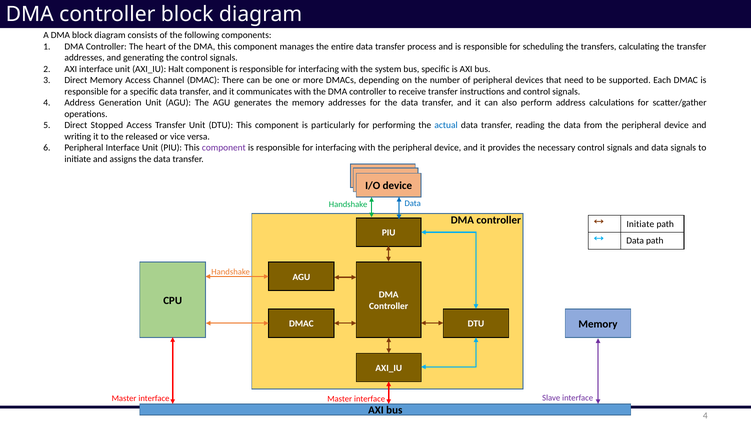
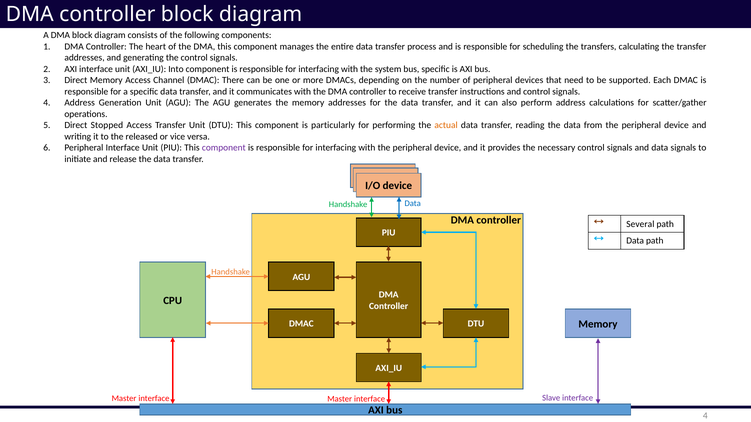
Halt: Halt -> Into (176, 69)
actual colour: blue -> orange (446, 125)
assigns: assigns -> release (123, 159)
Initiate: Initiate -> Several (640, 224)
